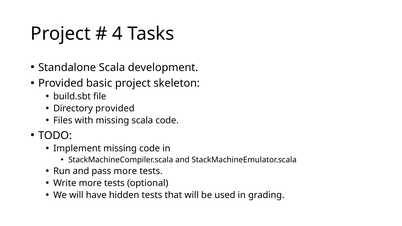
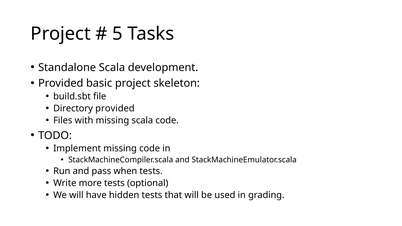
4: 4 -> 5 (118, 34)
pass more: more -> when (125, 171)
